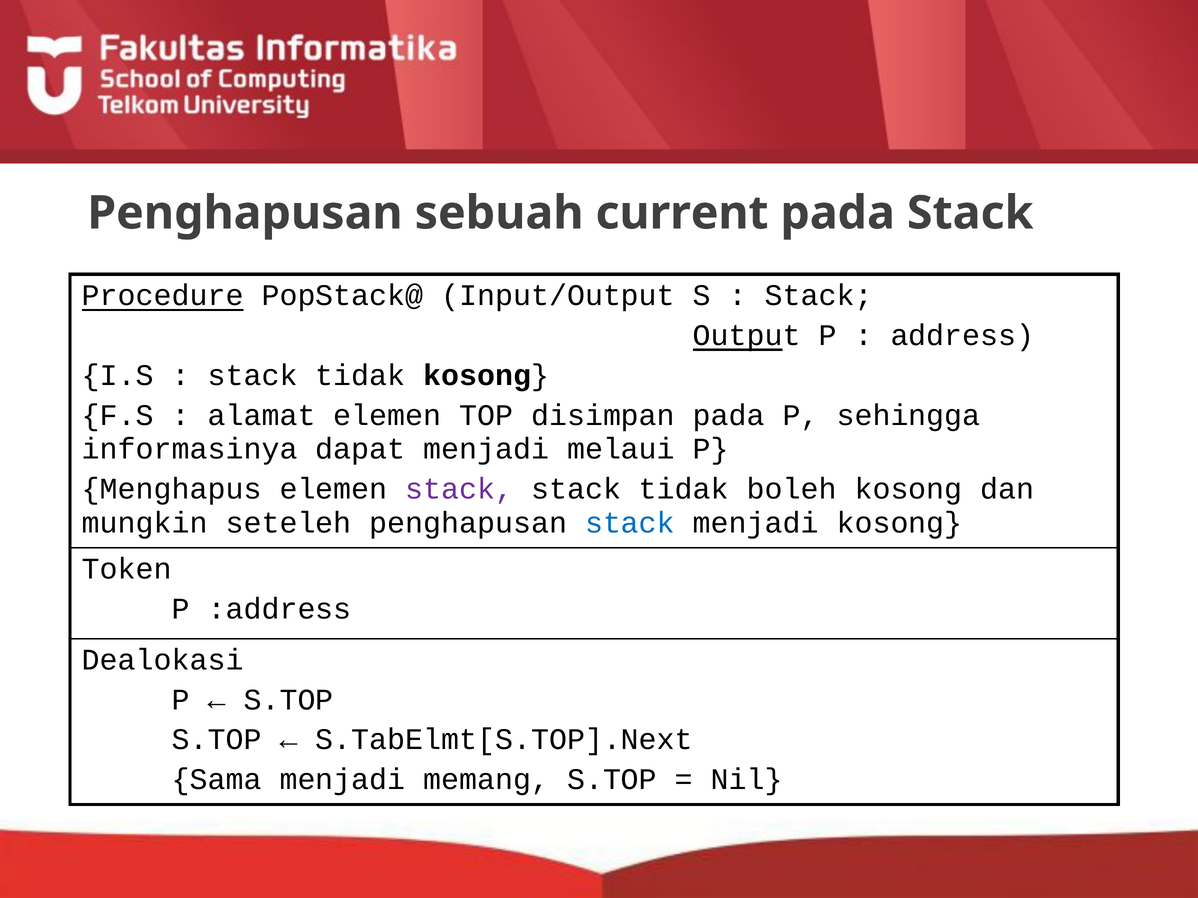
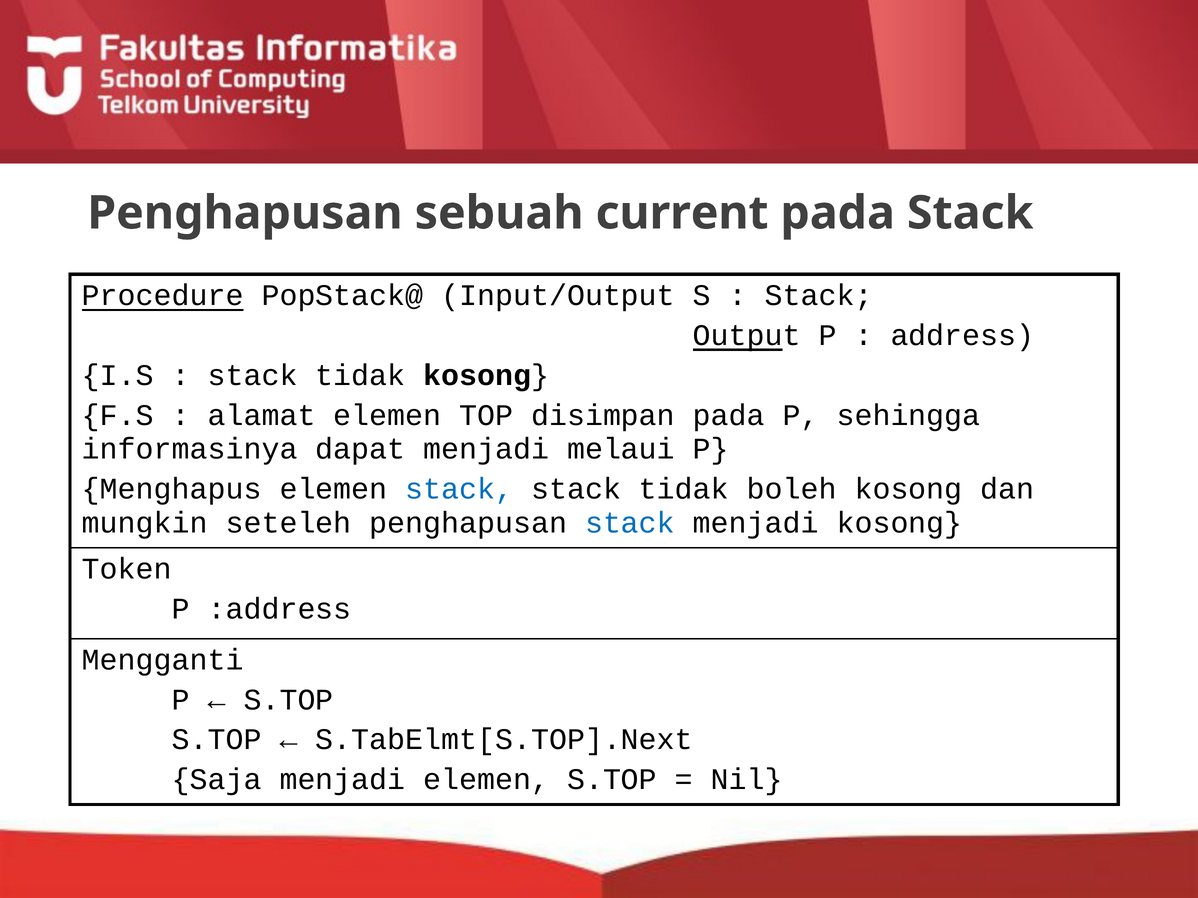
stack colour: purple -> blue (459, 489)
Dealokasi: Dealokasi -> Mengganti (163, 660)
Sama: Sama -> Saja (217, 780)
menjadi memang: memang -> elemen (486, 780)
